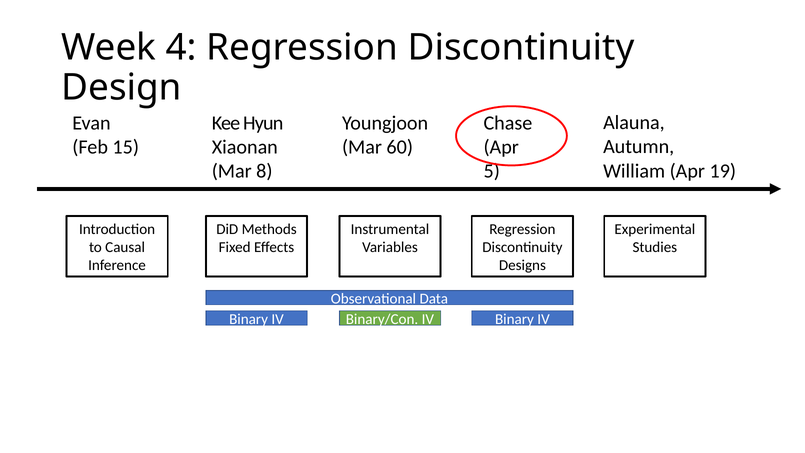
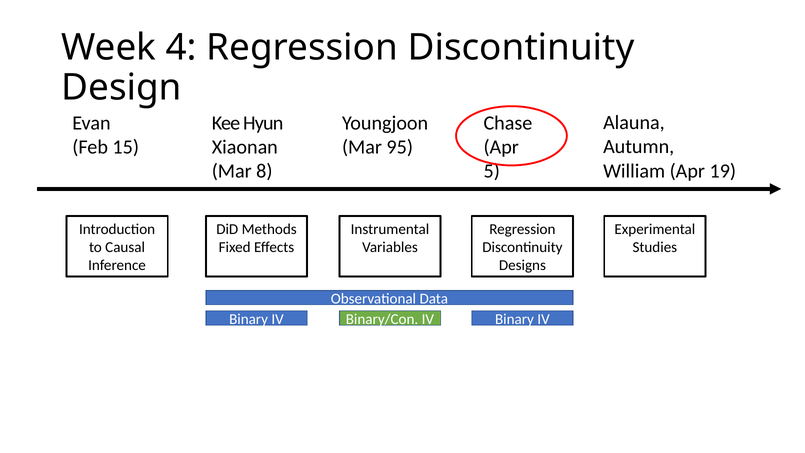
60: 60 -> 95 (400, 147)
